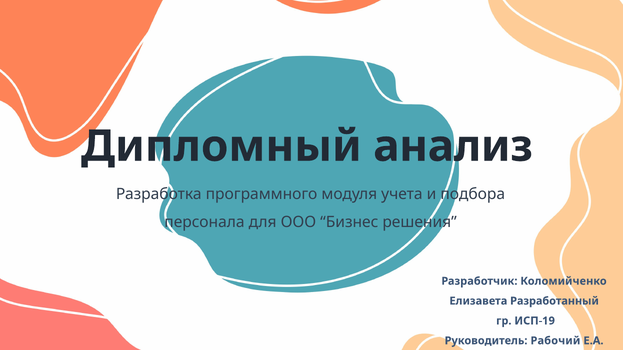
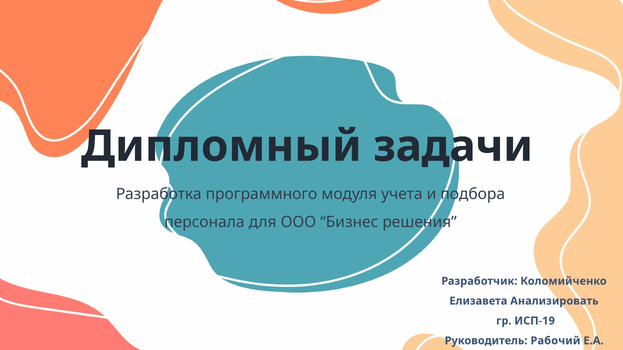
анализ: анализ -> задачи (453, 147)
Разработанный: Разработанный -> Анализировать (554, 301)
